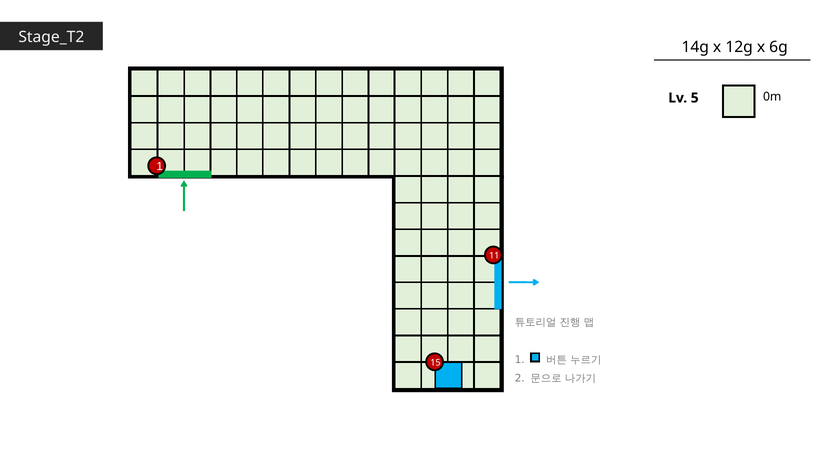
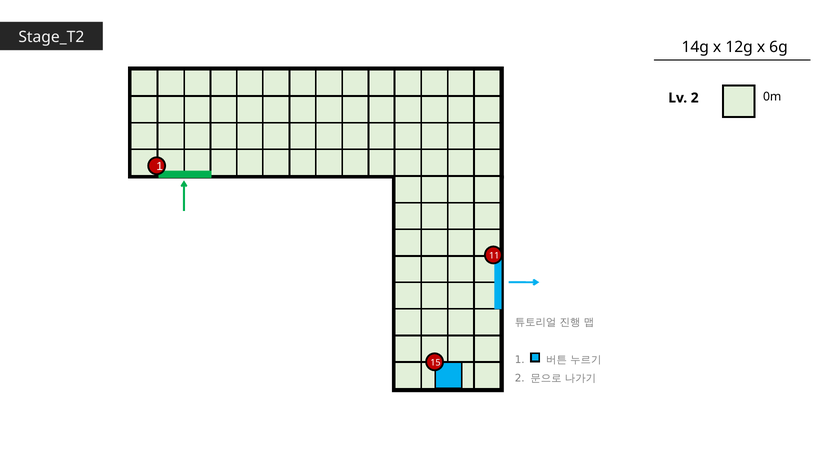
Lv 5: 5 -> 2 (695, 98)
